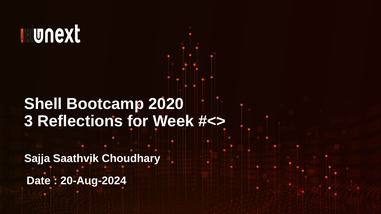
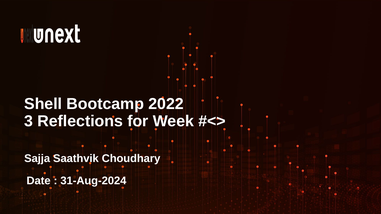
2020: 2020 -> 2022 (166, 104)
20-Aug-2024: 20-Aug-2024 -> 31-Aug-2024 (93, 181)
